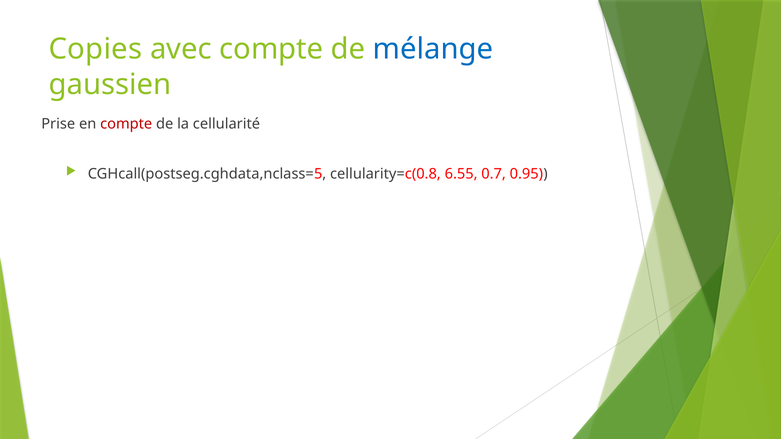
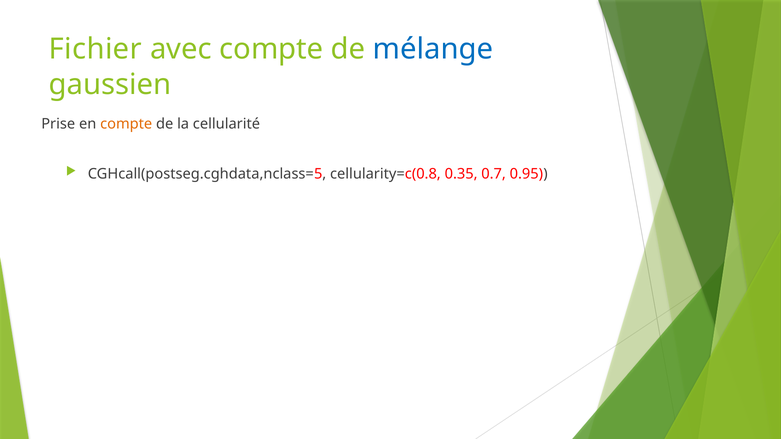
Copies: Copies -> Fichier (95, 49)
compte colour: red -> orange (126, 124)
6.55: 6.55 -> 0.35 (461, 174)
